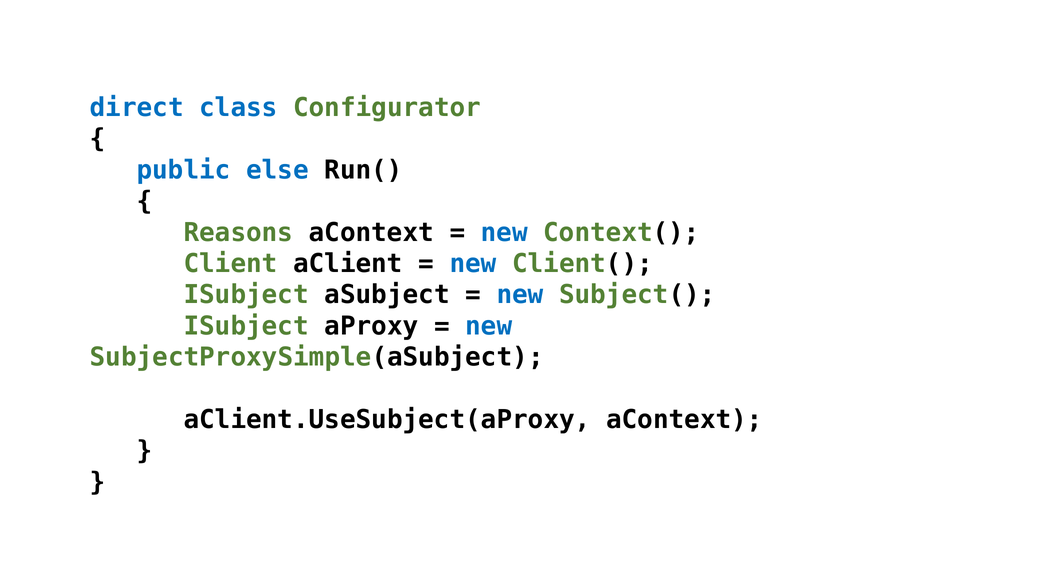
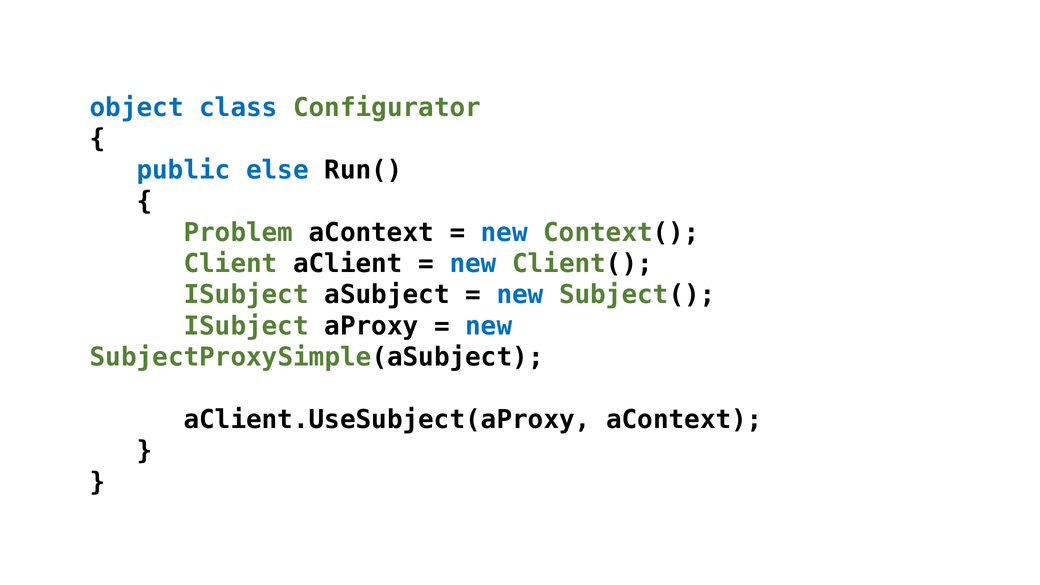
direct: direct -> object (137, 108)
Reasons: Reasons -> Problem (238, 232)
